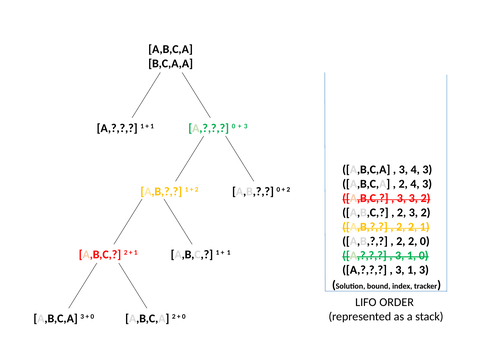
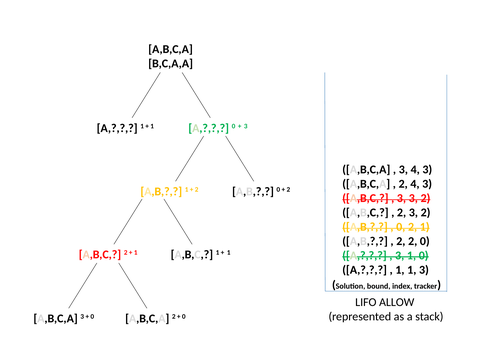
2: 2 -> 0 (401, 227)
3: 3 -> 1 (400, 270)
ORDER: ORDER -> ALLOW (397, 303)
